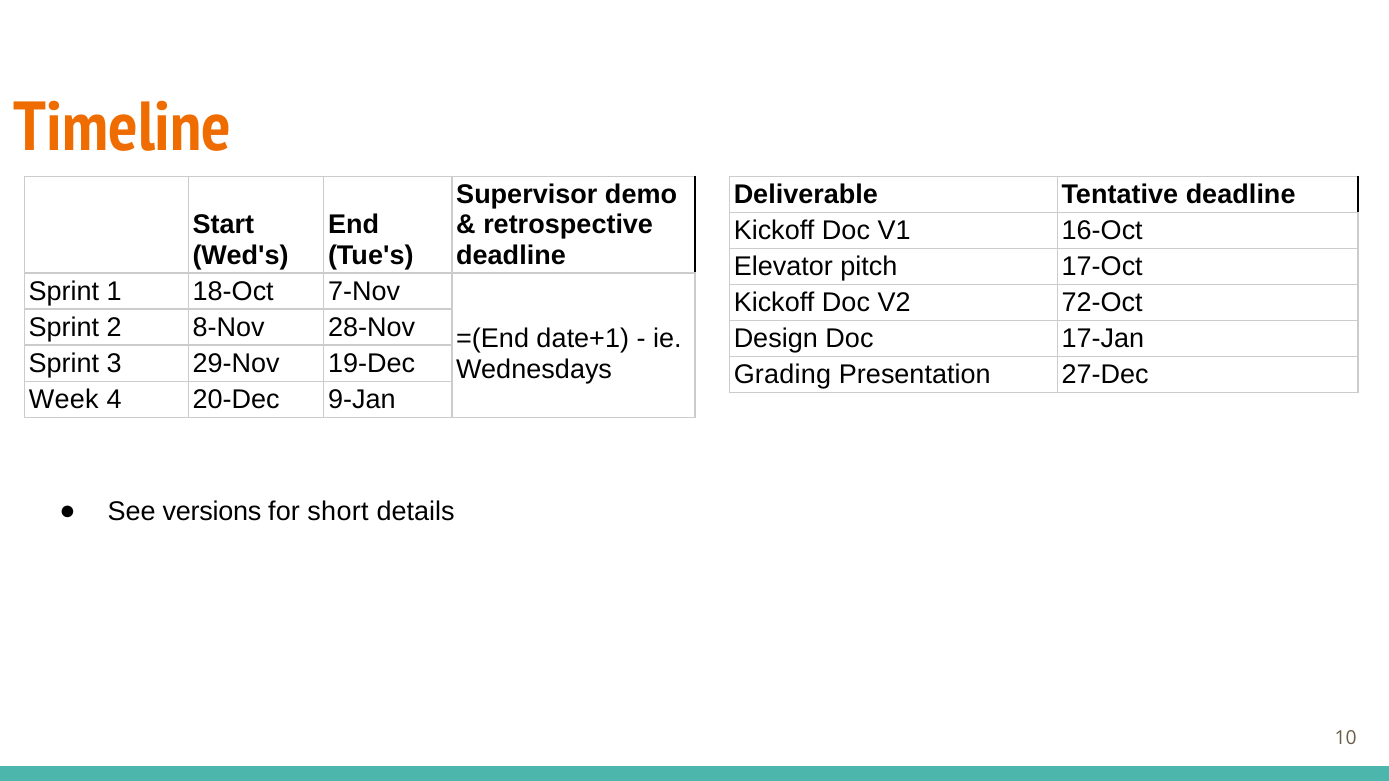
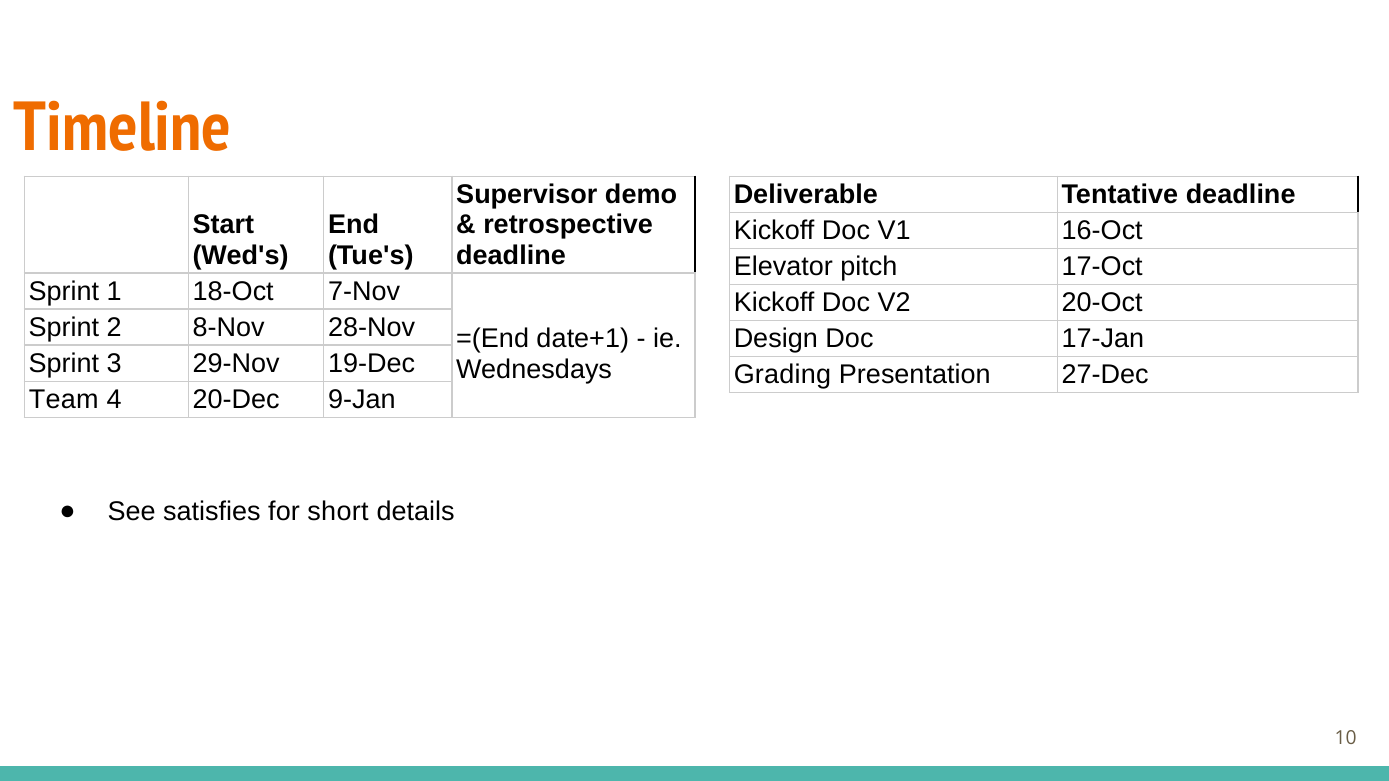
72-Oct: 72-Oct -> 20-Oct (1102, 303)
Week: Week -> Team (64, 400)
versions: versions -> satisfies (212, 512)
